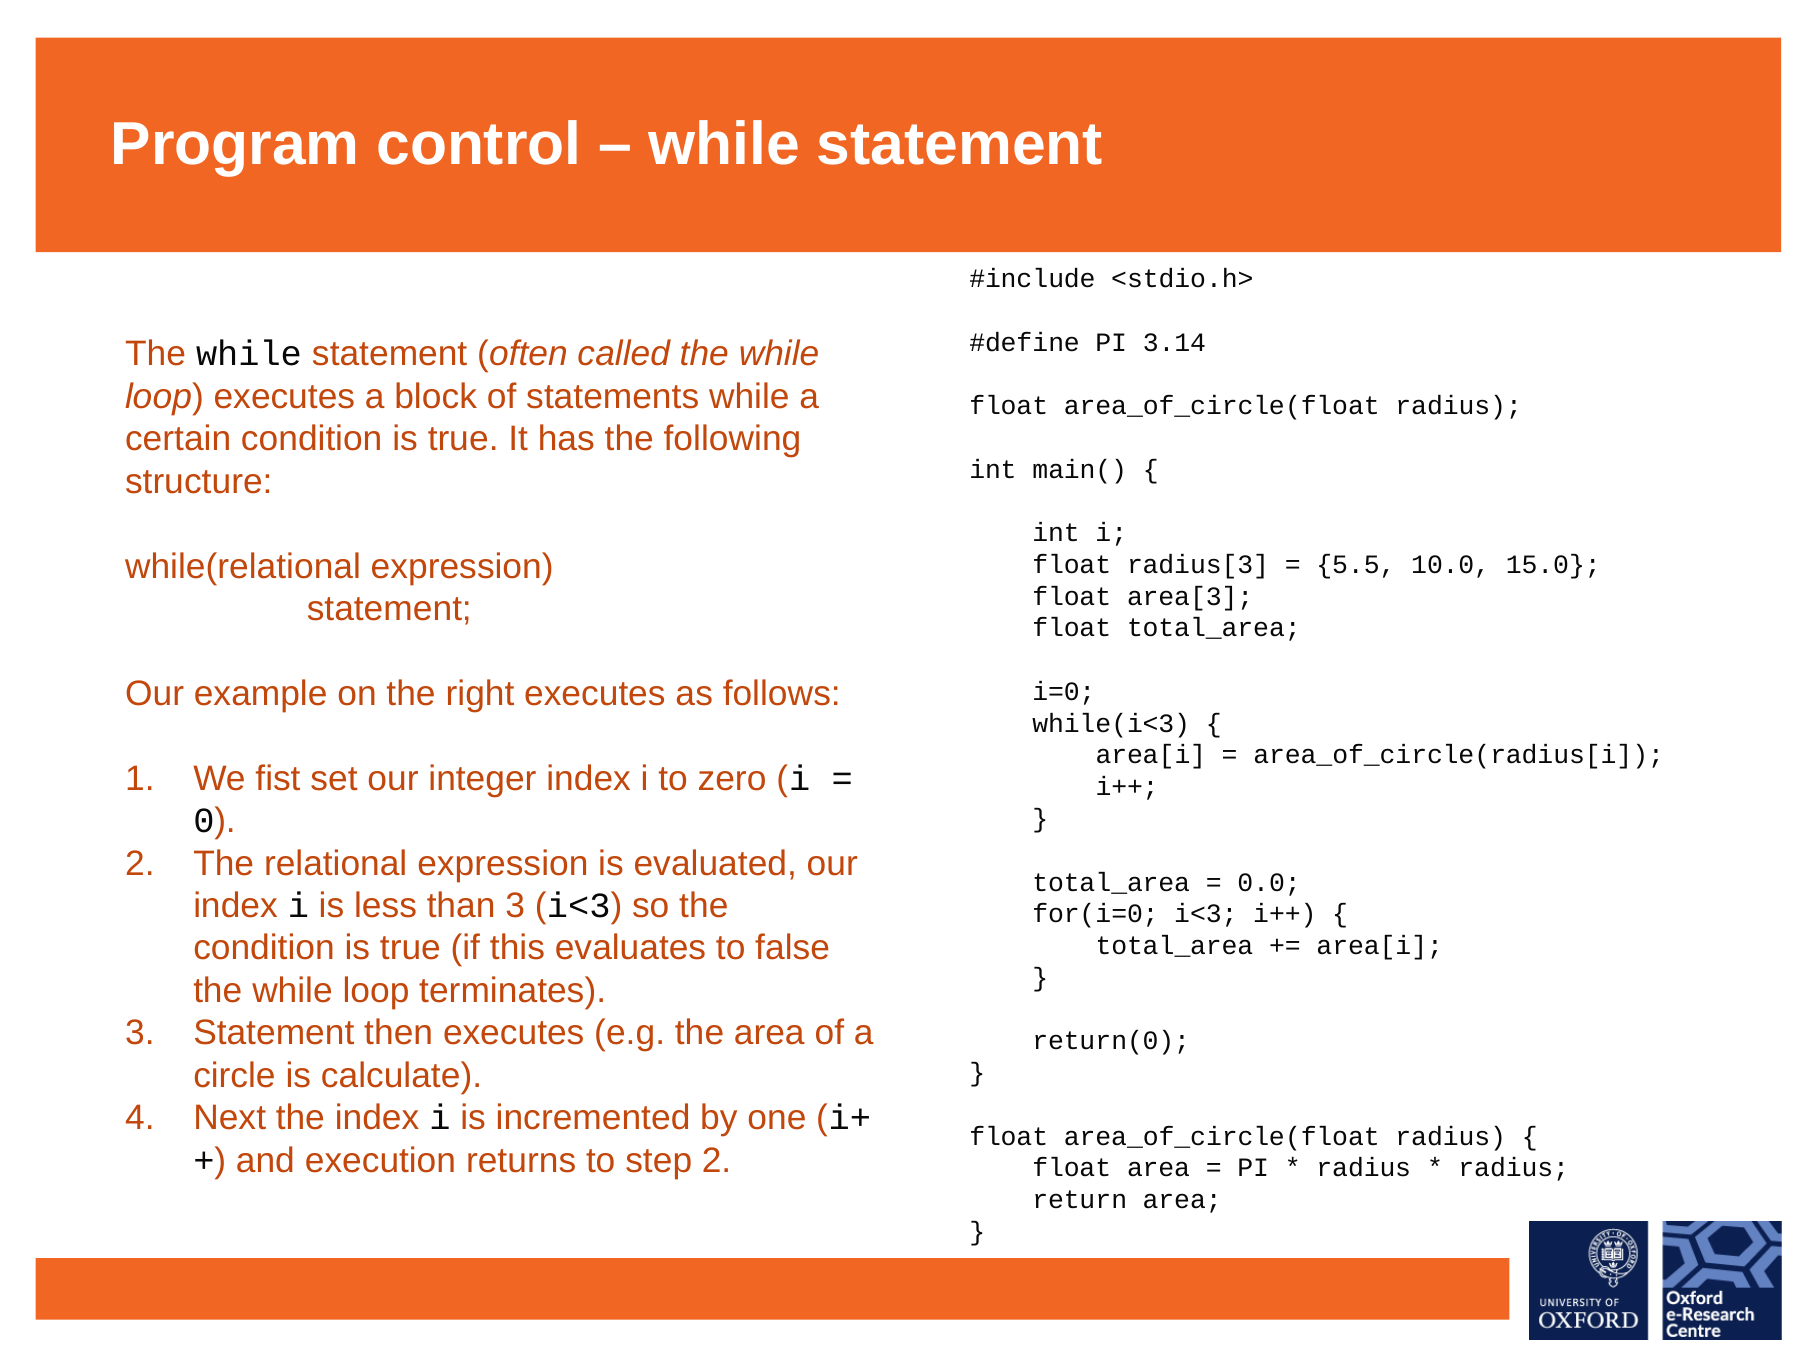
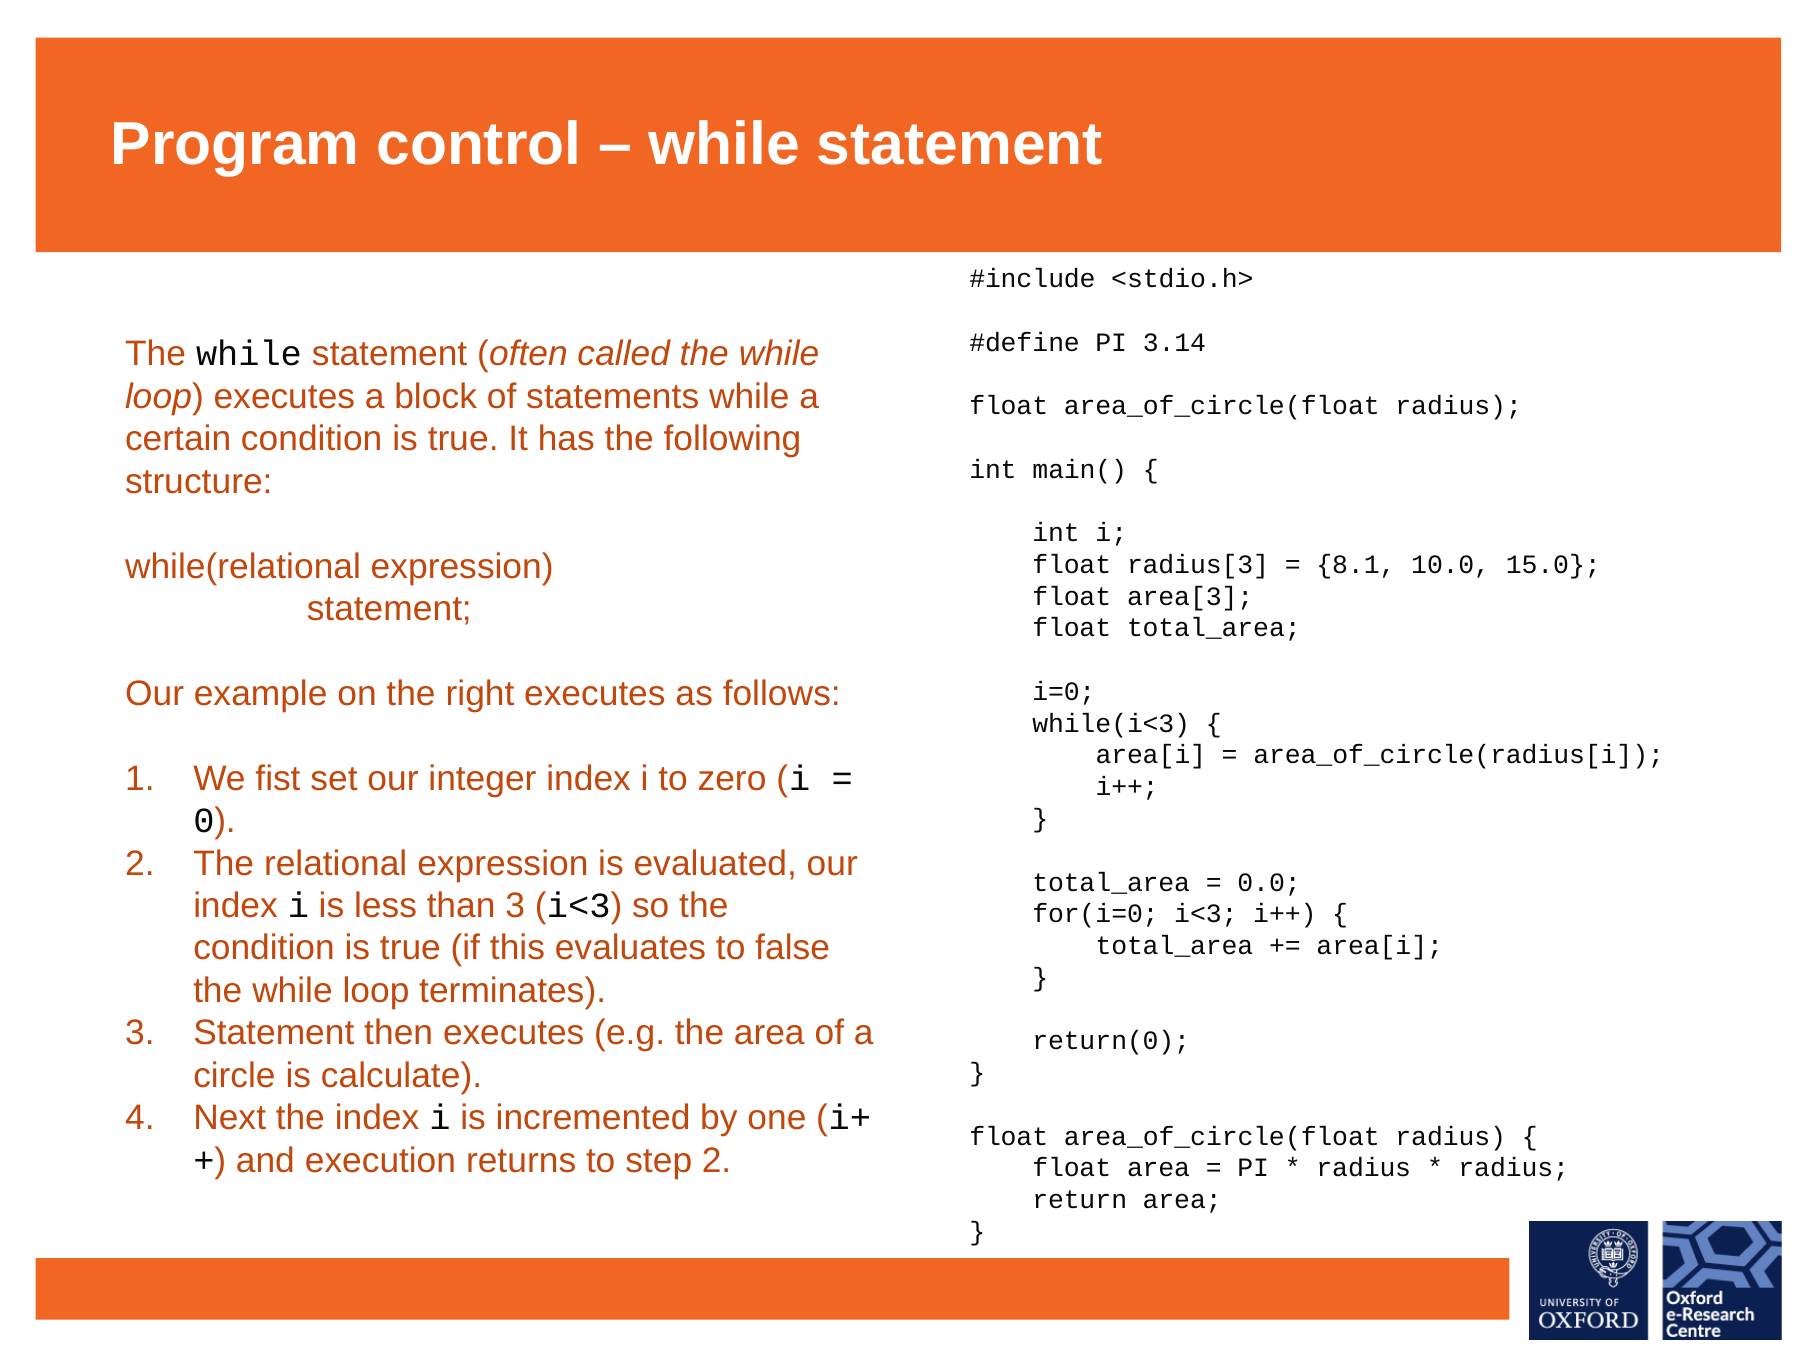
5.5: 5.5 -> 8.1 (1356, 565)
